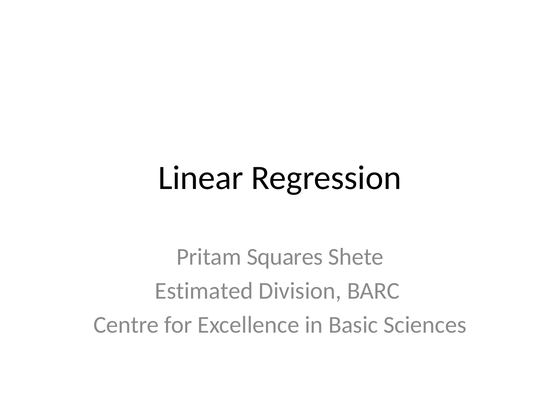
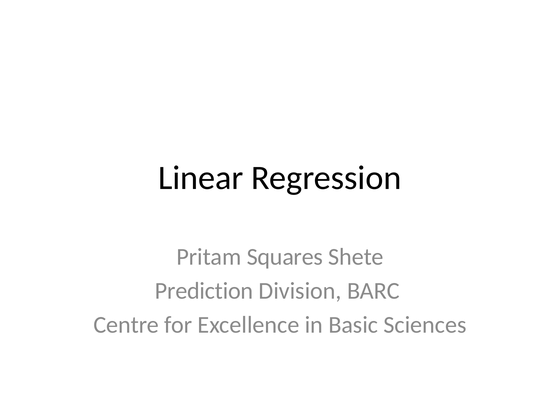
Estimated: Estimated -> Prediction (204, 291)
